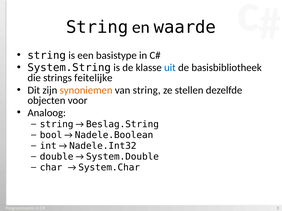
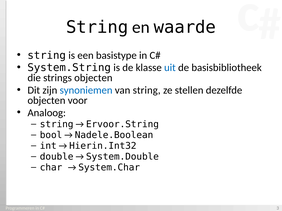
strings feitelijke: feitelijke -> objecten (93, 78)
synoniemen colour: orange -> blue (86, 90)
Beslag.String: Beslag.String -> Ervoor.String (122, 125)
Nadele.Int32: Nadele.Int32 -> Hierin.Int32 (103, 146)
